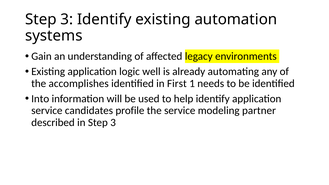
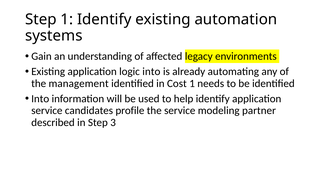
3: 3 -> 1 (67, 19)
logic well: well -> into (151, 72)
accomplishes: accomplishes -> management (79, 83)
First: First -> Cost (177, 83)
